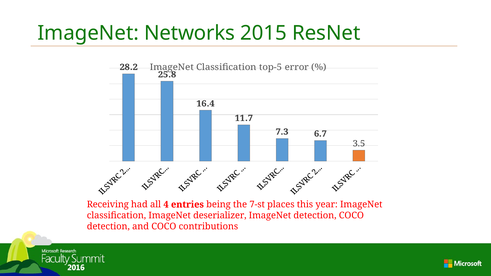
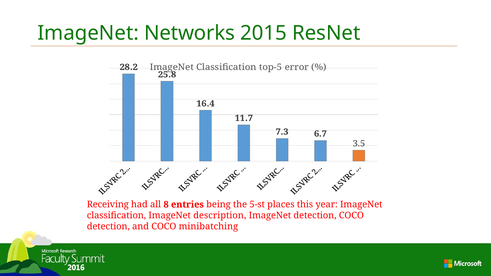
4: 4 -> 8 (166, 205)
7-st: 7-st -> 5-st (257, 205)
deserializer: deserializer -> description (220, 216)
contributions: contributions -> minibatching (208, 227)
